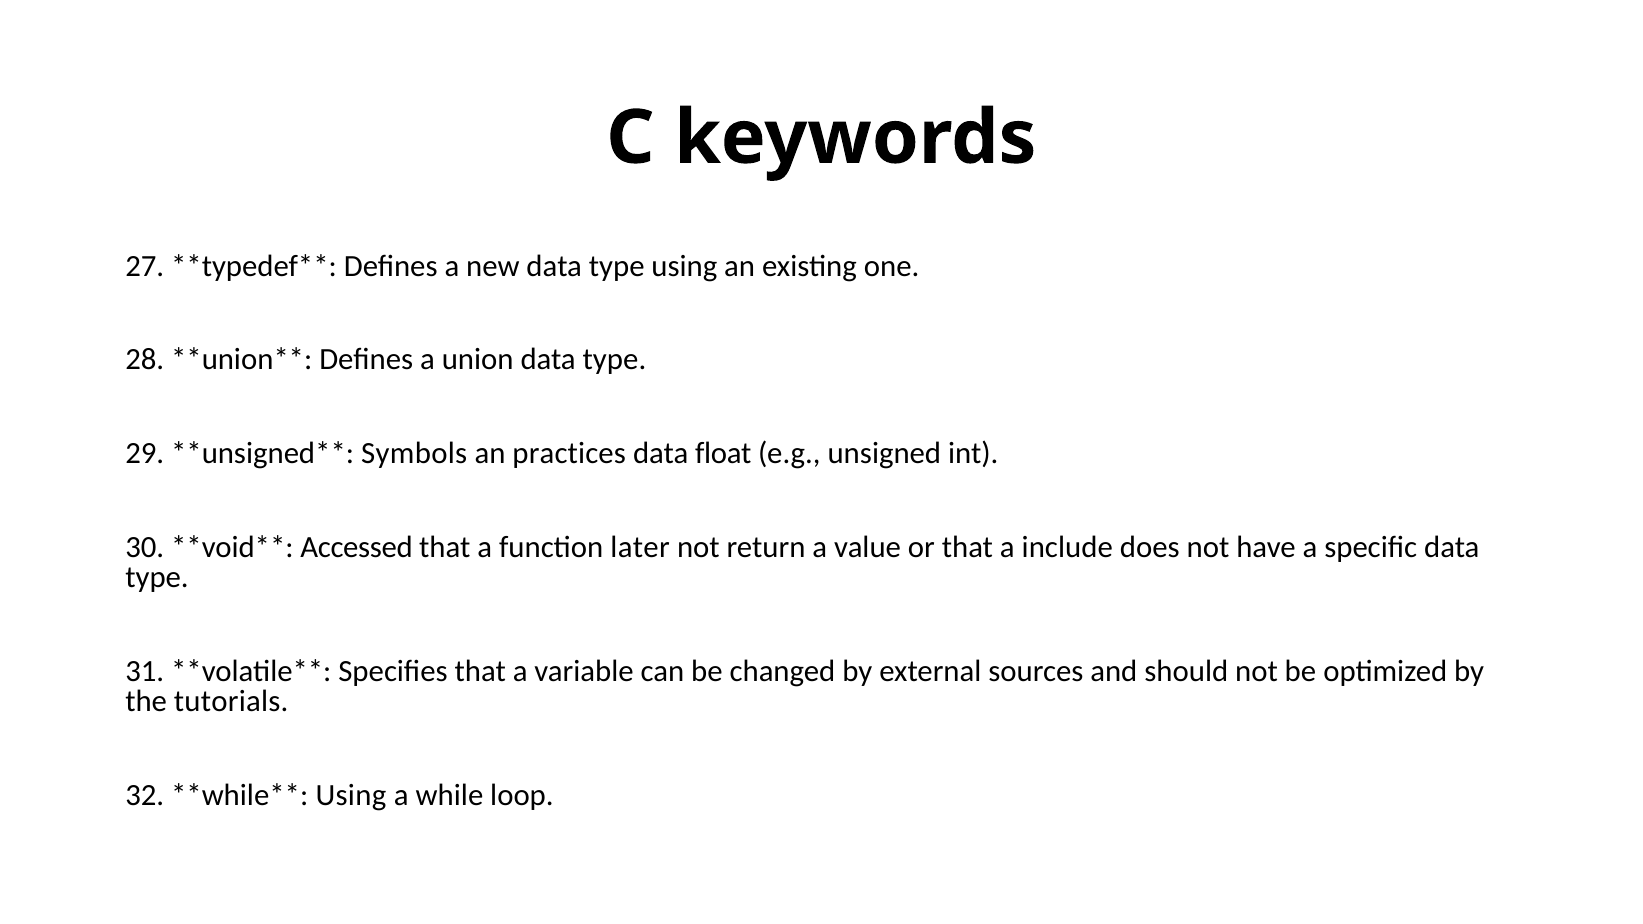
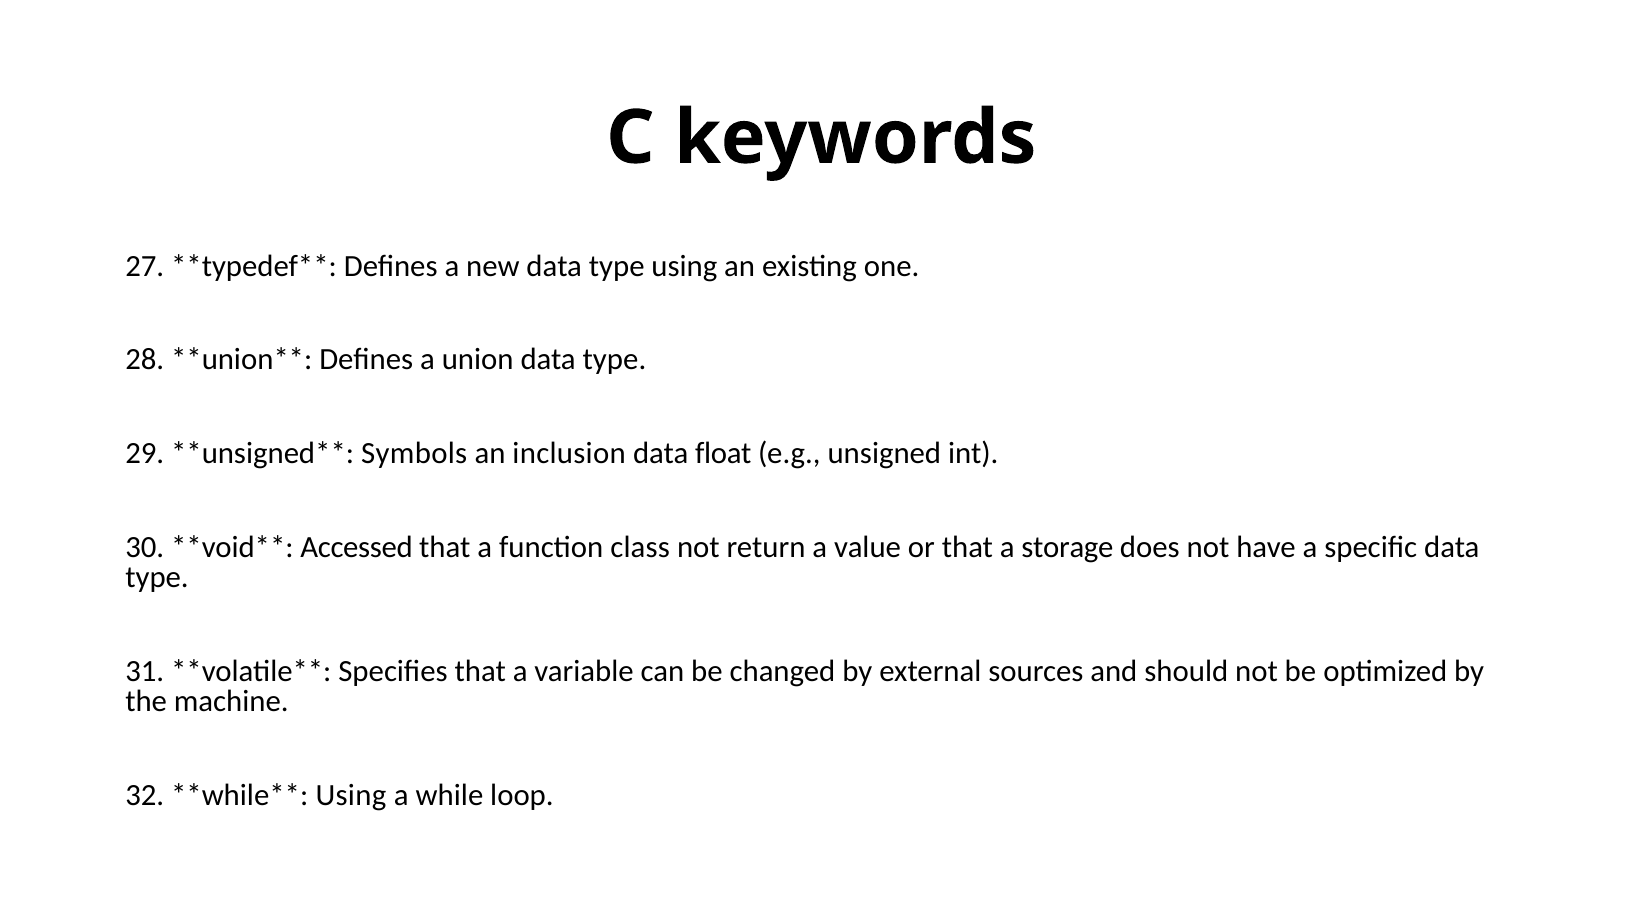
practices: practices -> inclusion (569, 454)
later: later -> class (640, 548)
include: include -> storage (1067, 548)
tutorials: tutorials -> machine (231, 702)
